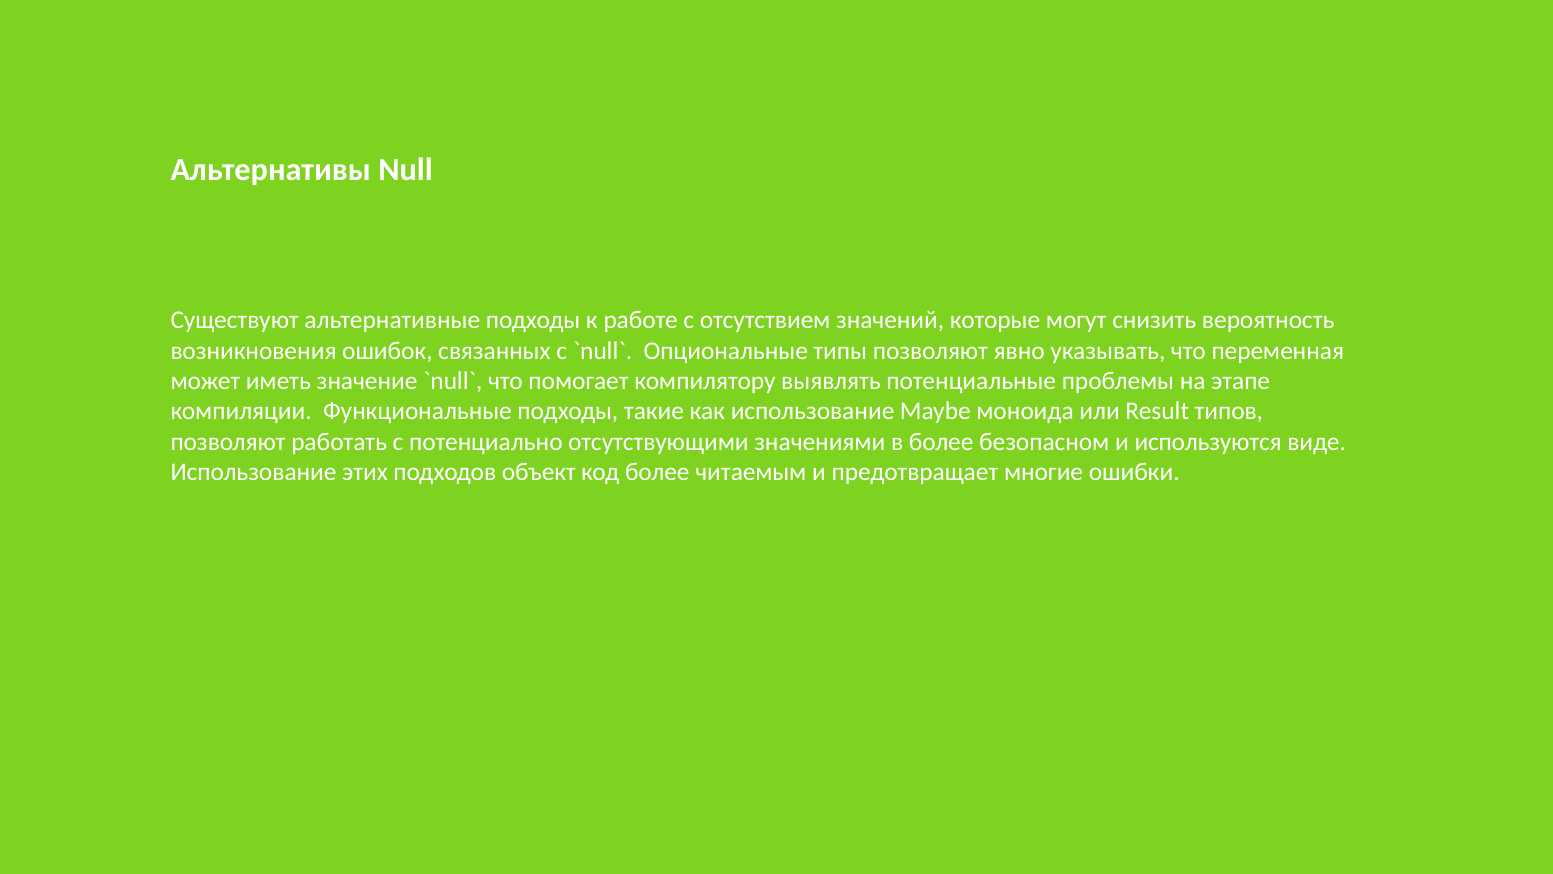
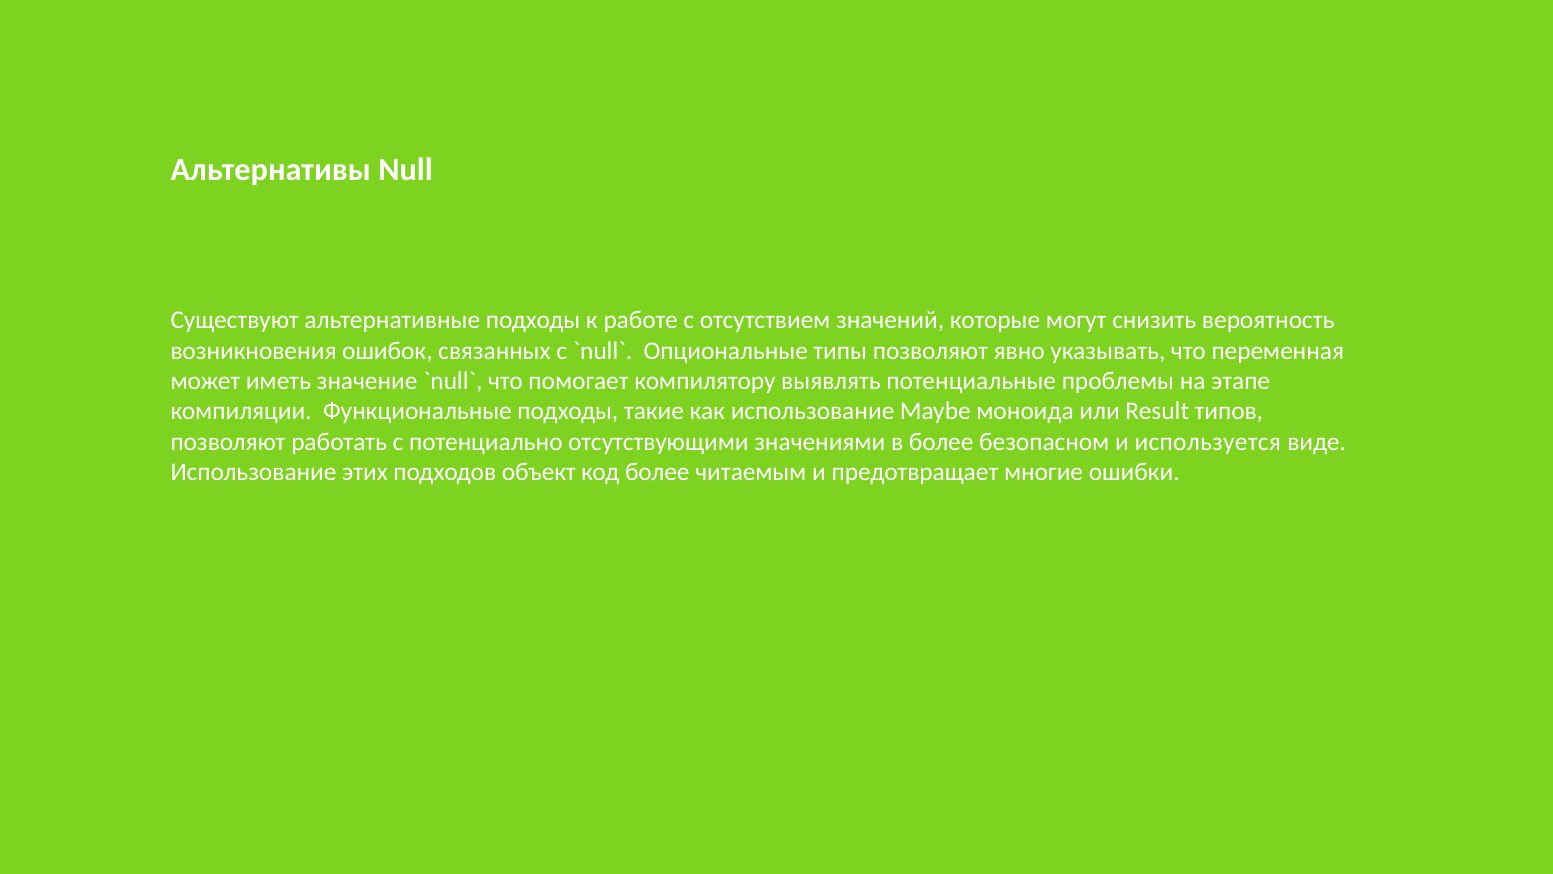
используются: используются -> используется (1208, 442)
